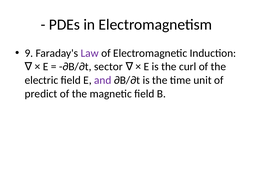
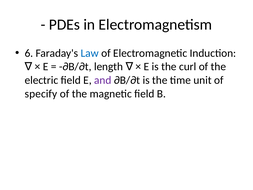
9: 9 -> 6 (29, 53)
Law colour: purple -> blue (90, 53)
sector: sector -> length (109, 67)
predict: predict -> specify (41, 94)
